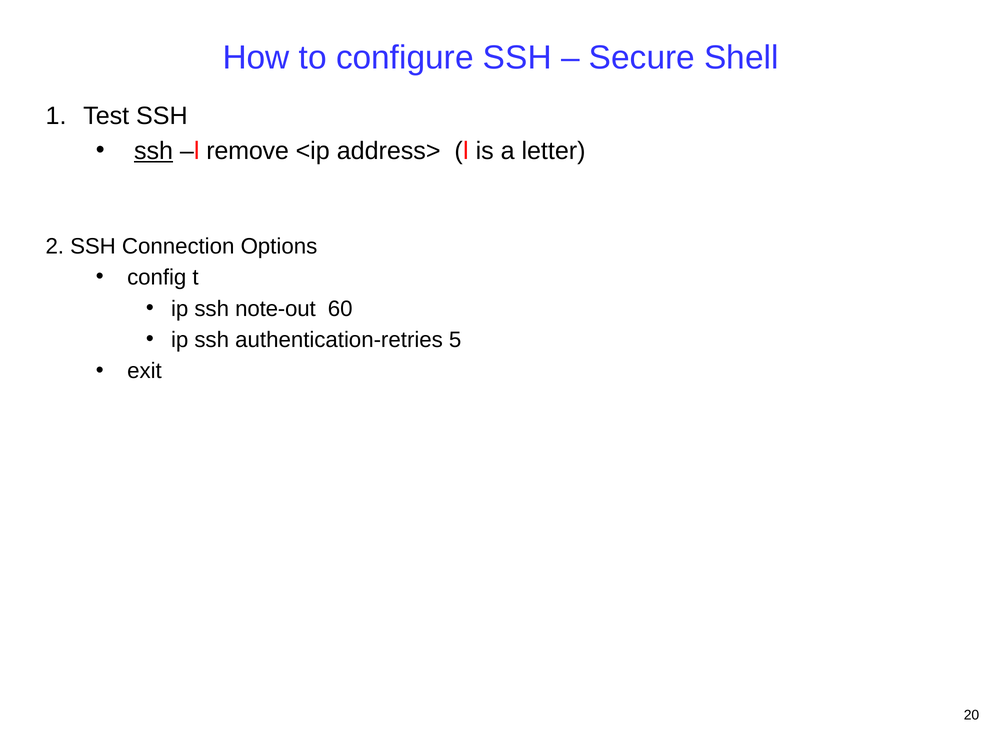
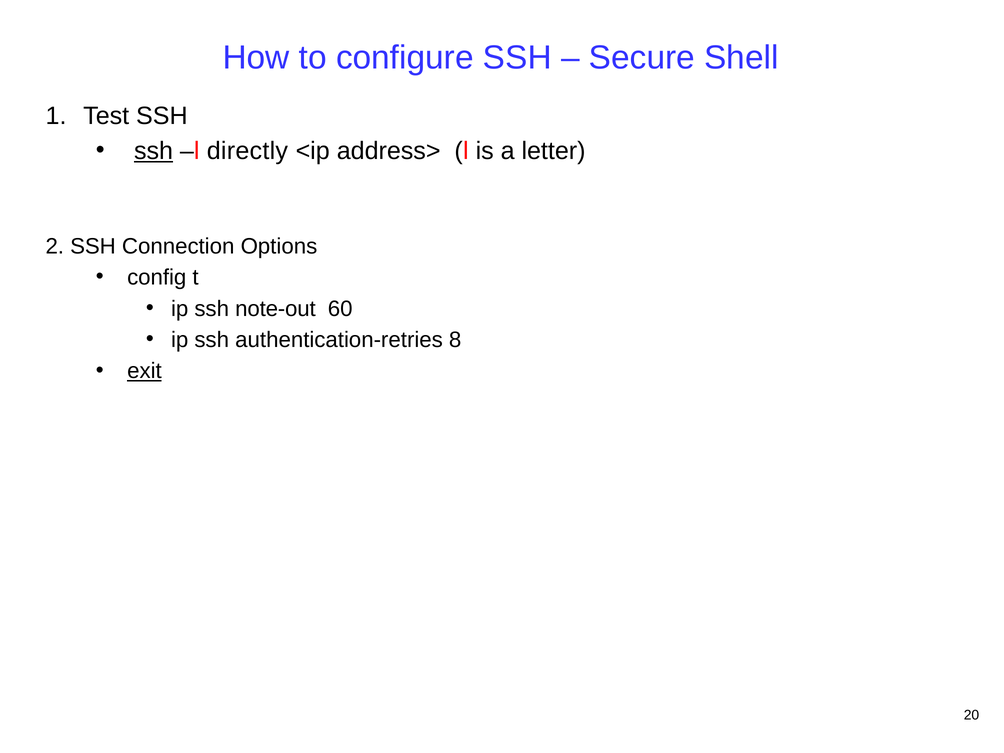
remove: remove -> directly (247, 151)
5: 5 -> 8 (455, 340)
exit underline: none -> present (144, 371)
